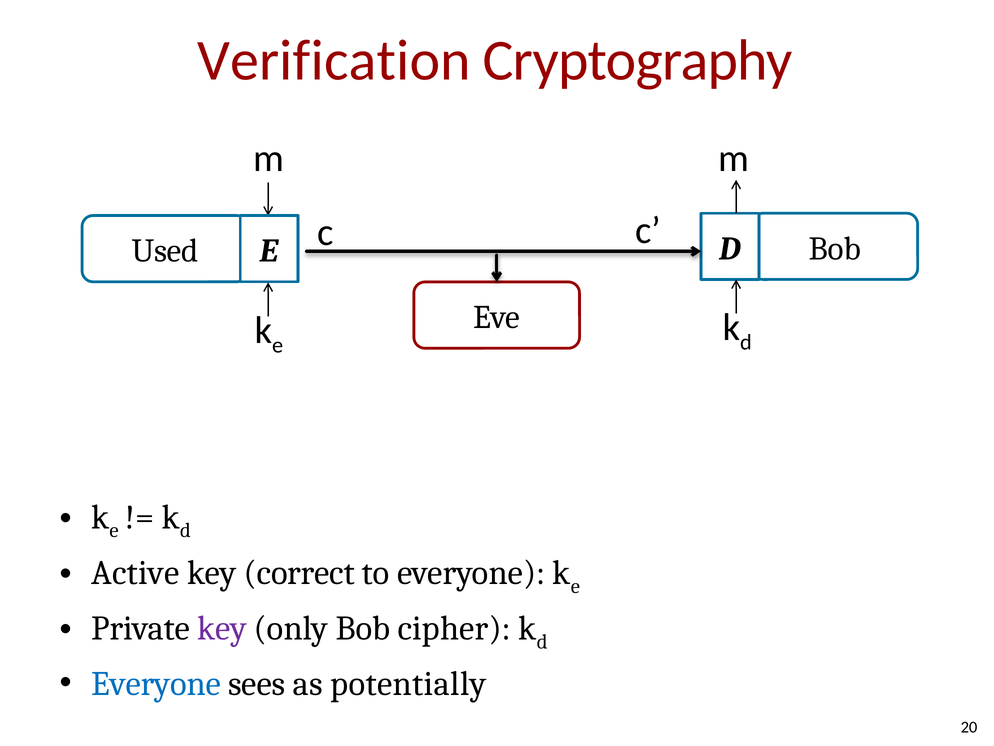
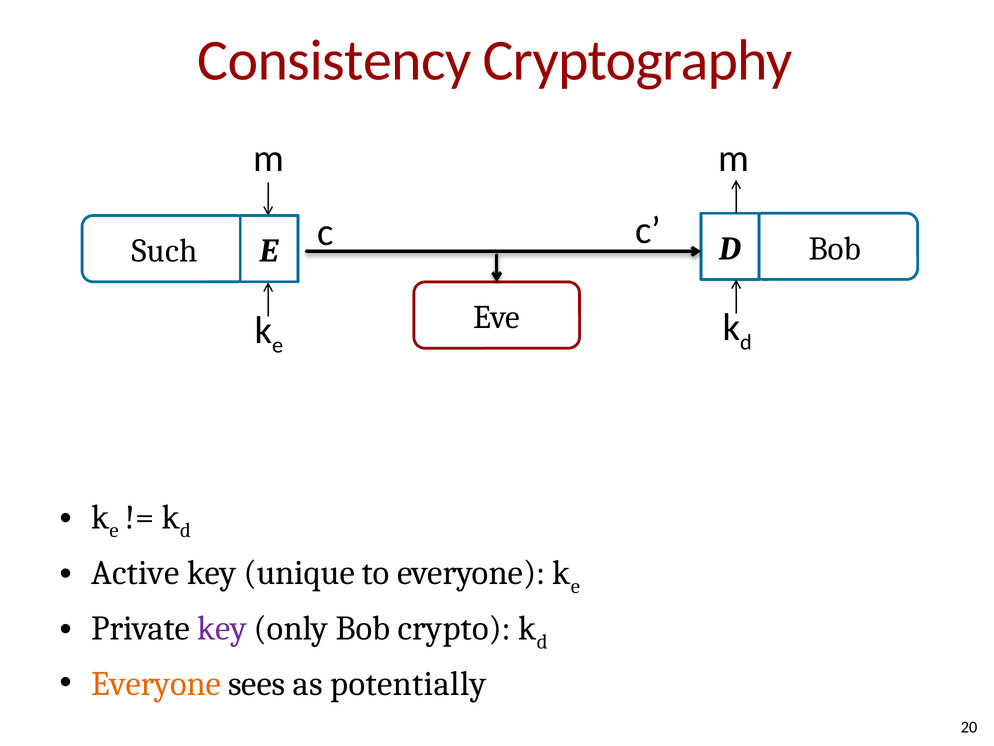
Verification: Verification -> Consistency (334, 60)
Used: Used -> Such (165, 251)
correct: correct -> unique (299, 572)
cipher: cipher -> crypto (454, 628)
Everyone colour: blue -> orange (156, 683)
